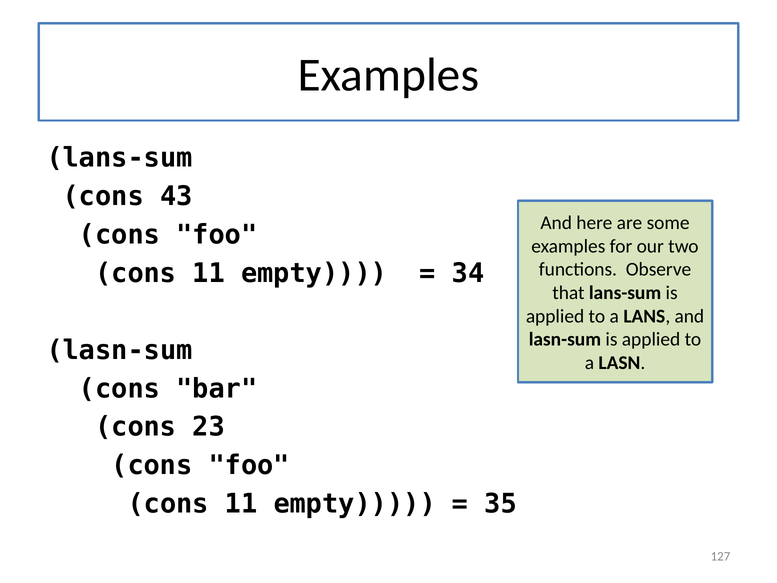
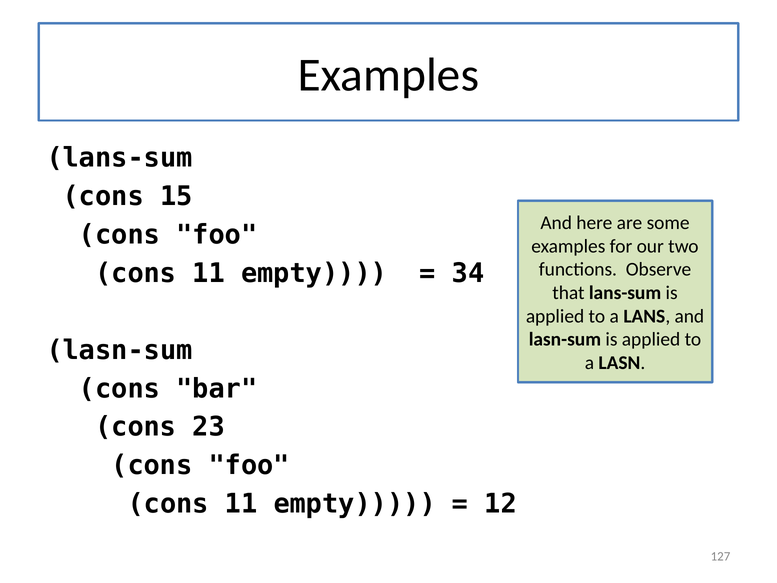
43: 43 -> 15 (176, 196)
35: 35 -> 12 (501, 504)
